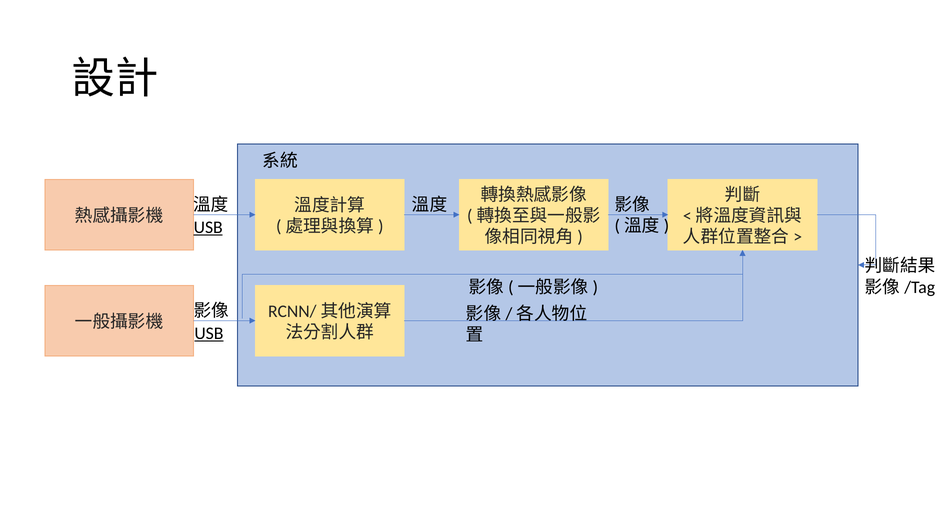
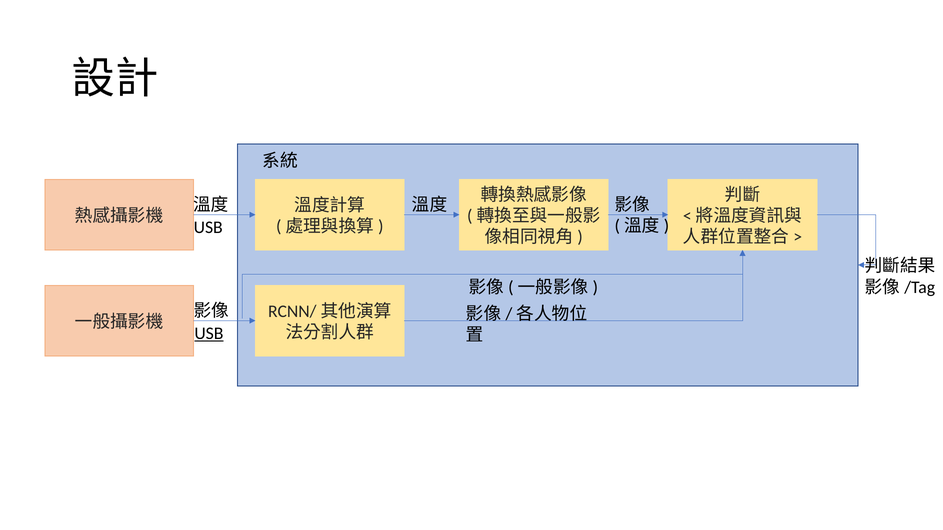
USB underline: present -> none (208, 228)
